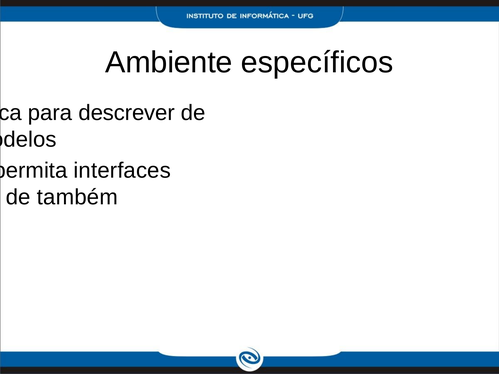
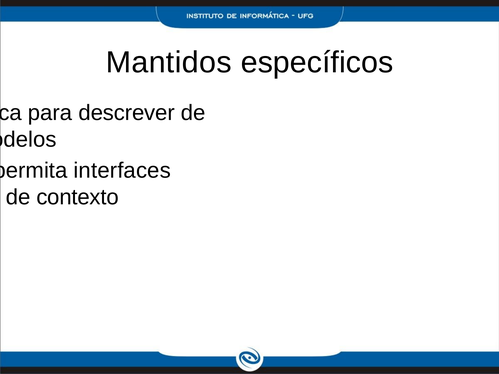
Ambiente: Ambiente -> Mantidos (169, 62)
também: também -> contexto (78, 197)
